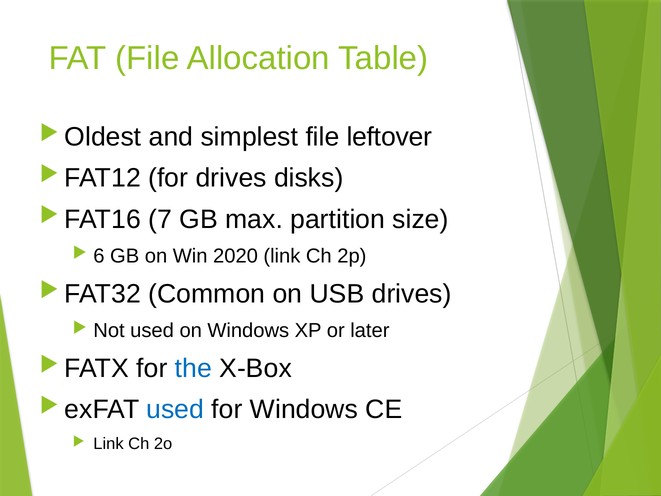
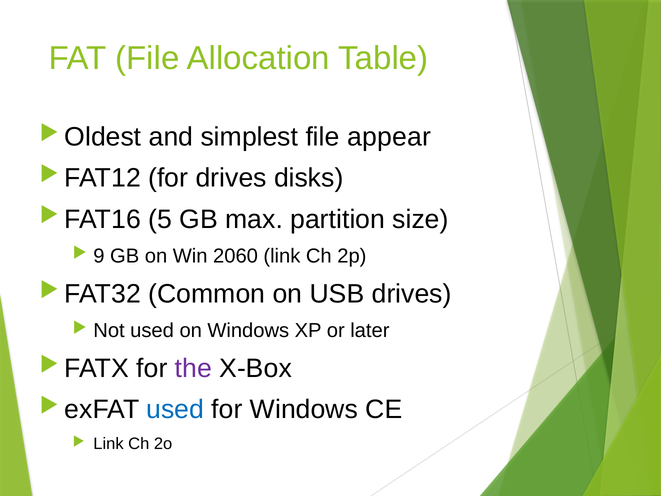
leftover: leftover -> appear (389, 137)
7: 7 -> 5 (160, 219)
6: 6 -> 9 (99, 256)
2020: 2020 -> 2060 (236, 256)
the colour: blue -> purple (193, 368)
